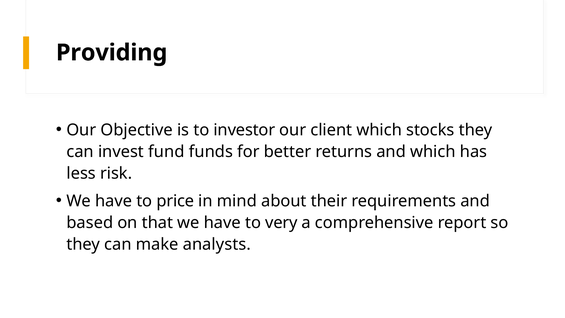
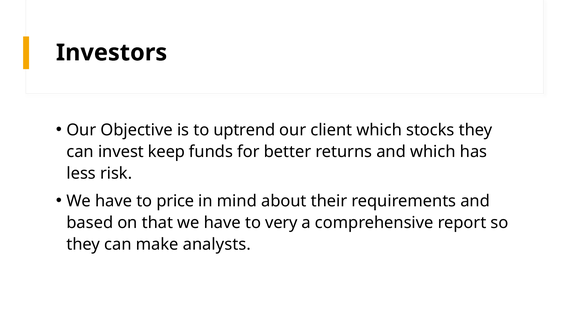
Providing: Providing -> Investors (112, 53)
investor: investor -> uptrend (244, 130)
fund: fund -> keep (167, 152)
